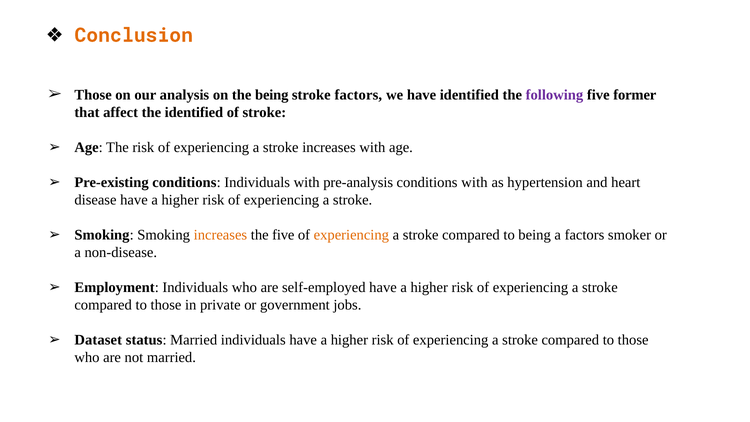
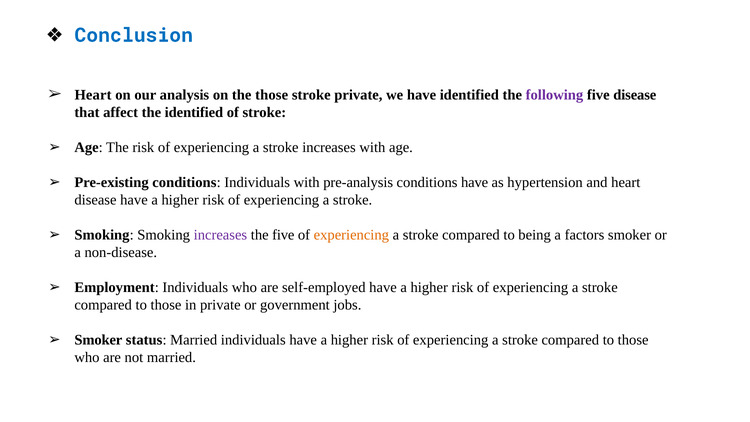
Conclusion colour: orange -> blue (134, 35)
Those: Those -> Heart (93, 95)
the being: being -> those (272, 95)
stroke factors: factors -> private (358, 95)
five former: former -> disease (635, 95)
conditions with: with -> have (475, 182)
increases colour: orange -> purple (220, 235)
Dataset: Dataset -> Smoker (98, 340)
